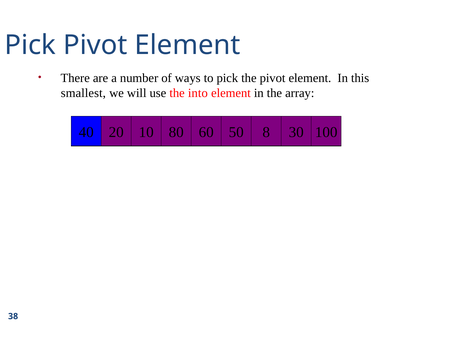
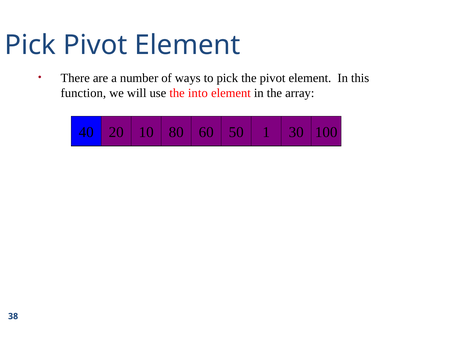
smallest: smallest -> function (83, 93)
8: 8 -> 1 (266, 132)
